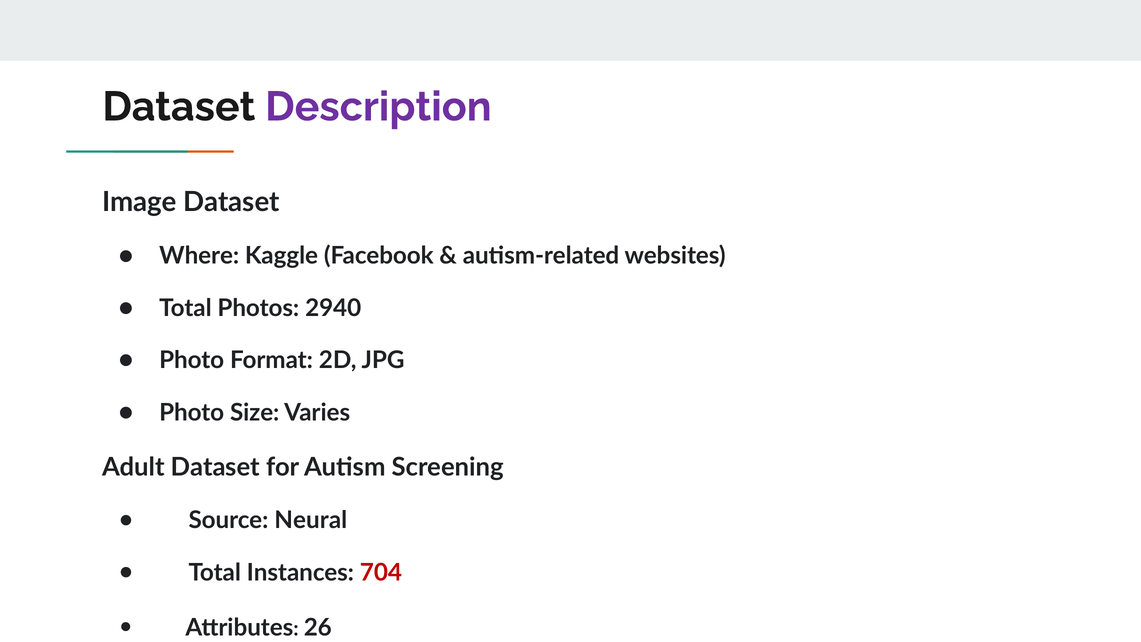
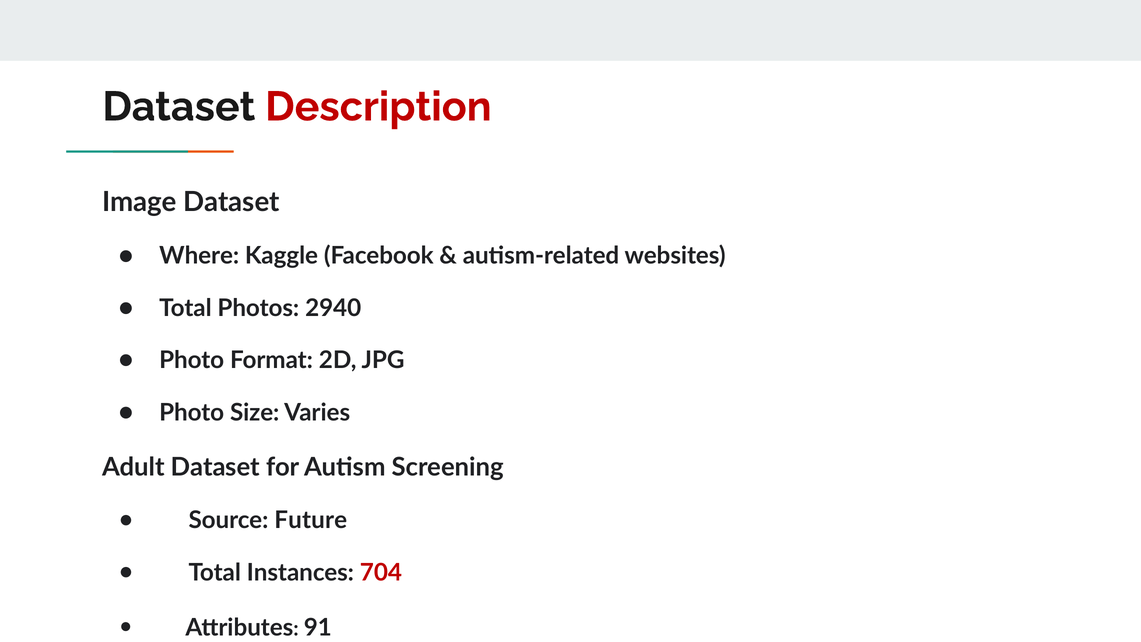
Description colour: purple -> red (378, 107)
Neural: Neural -> Future (311, 520)
26: 26 -> 91 (318, 628)
